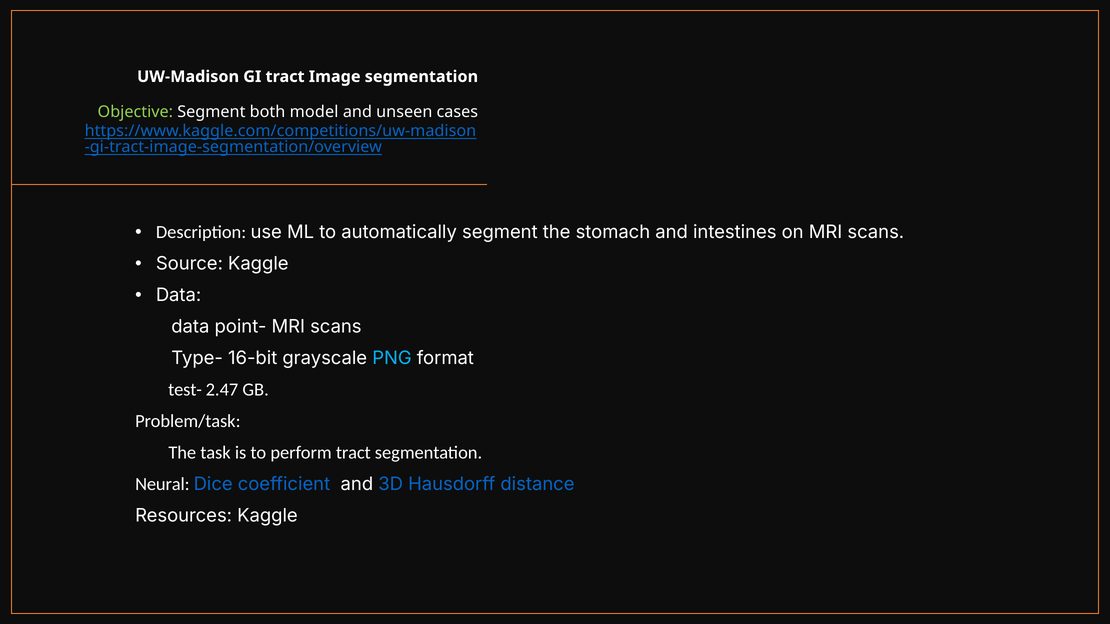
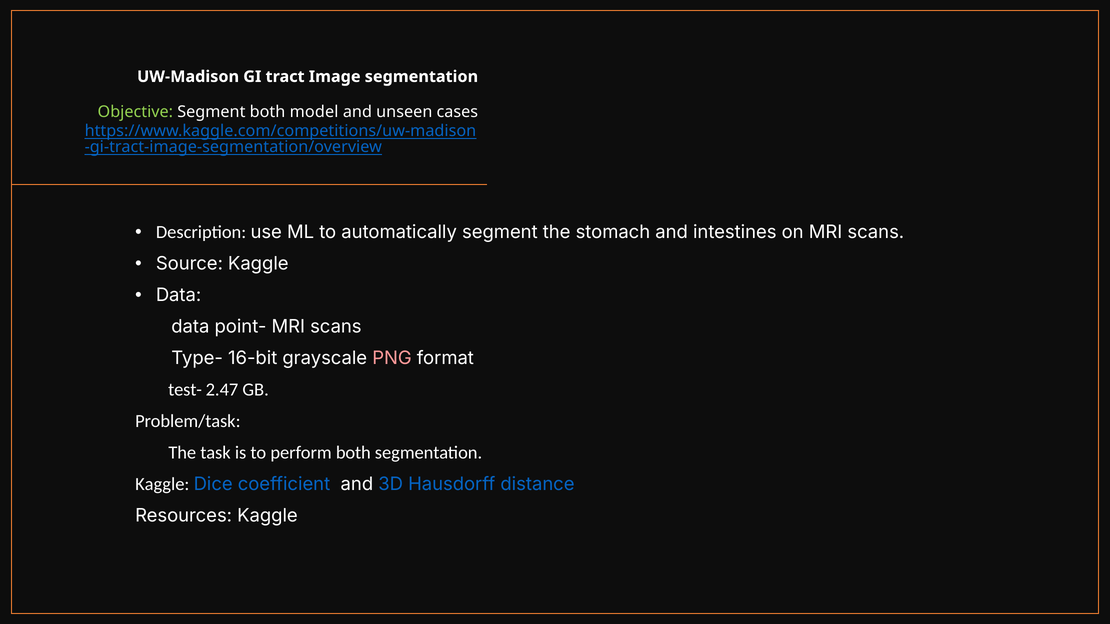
PNG colour: light blue -> pink (392, 358)
perform tract: tract -> both (353, 453)
Neural: Neural -> Kaggle (162, 485)
